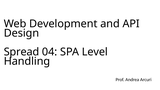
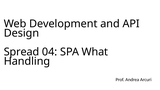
Level: Level -> What (95, 52)
